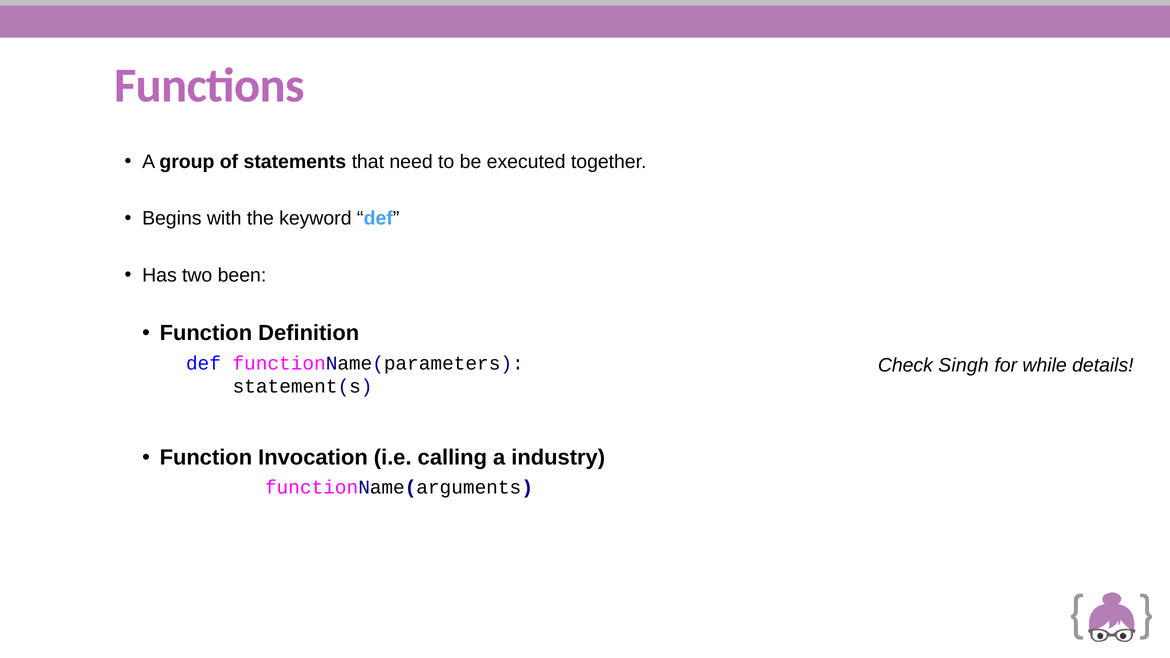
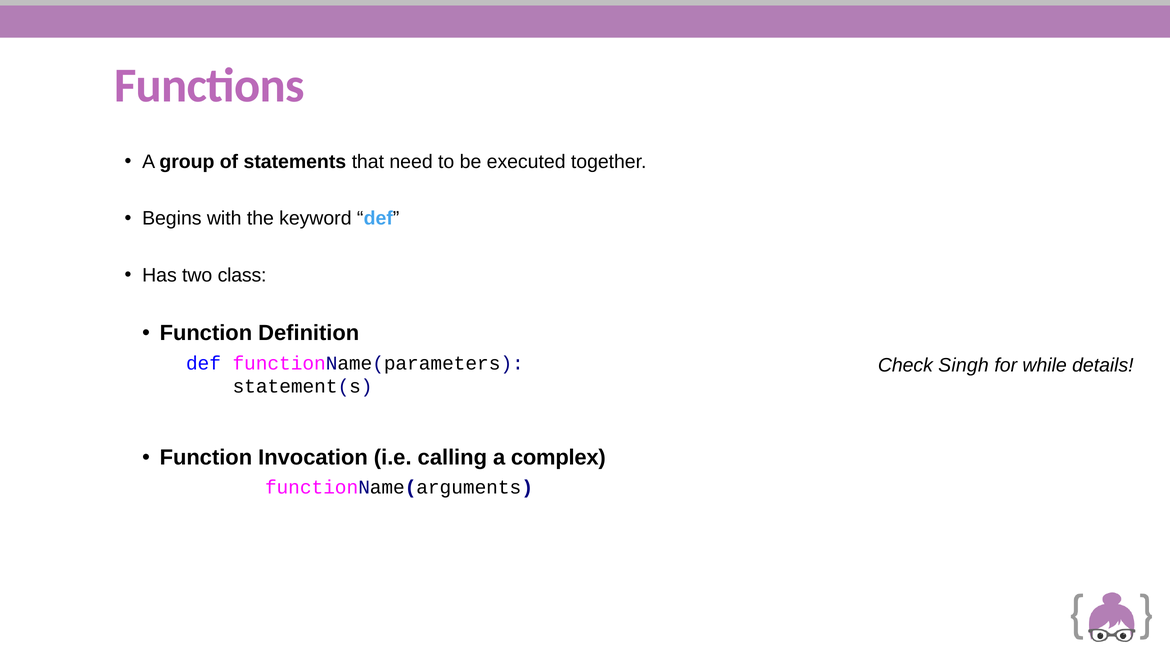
been: been -> class (242, 275)
industry: industry -> complex (558, 458)
